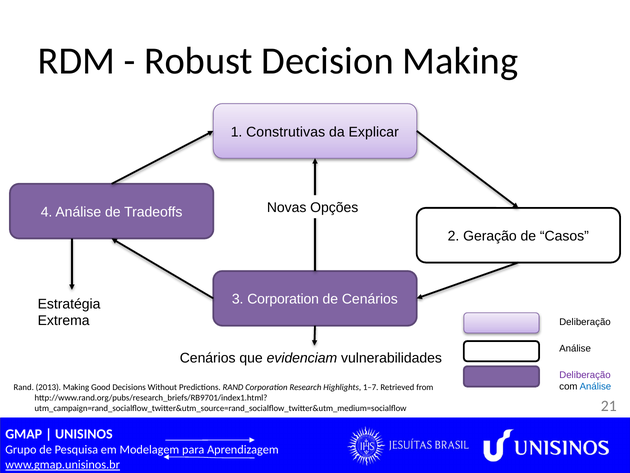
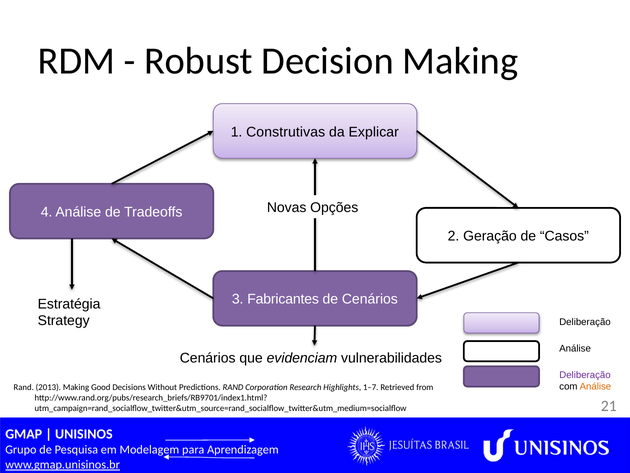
3 Corporation: Corporation -> Fabricantes (283, 299)
Extrema: Extrema -> Strategy (64, 320)
Análise colour: blue -> orange (595, 386)
